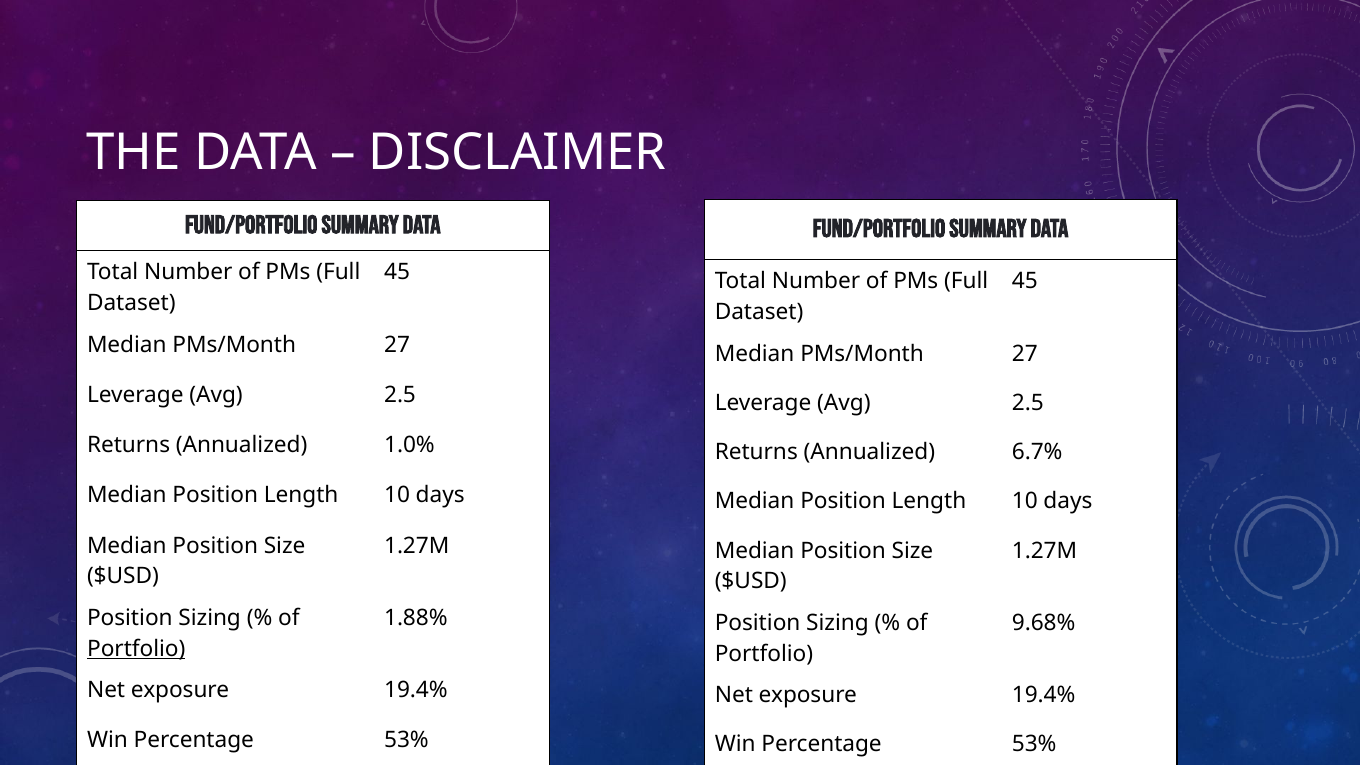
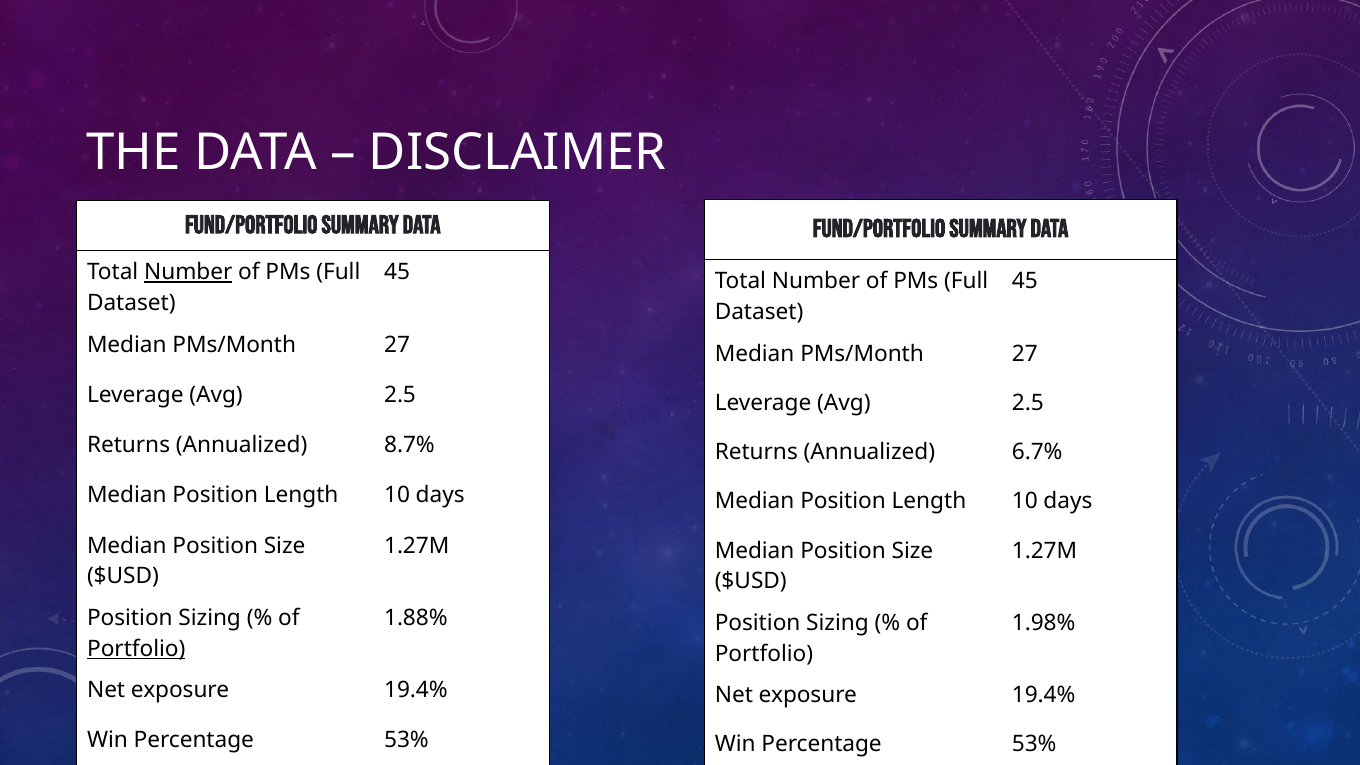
Number underline: none -> present (188, 272)
1.0%: 1.0% -> 8.7% (409, 445)
9.68%: 9.68% -> 1.98% (1044, 623)
